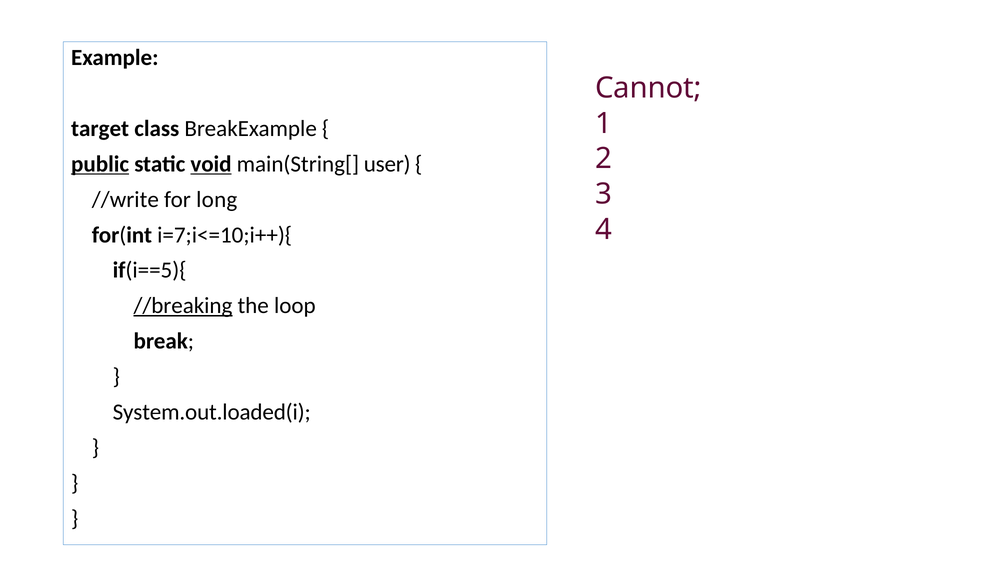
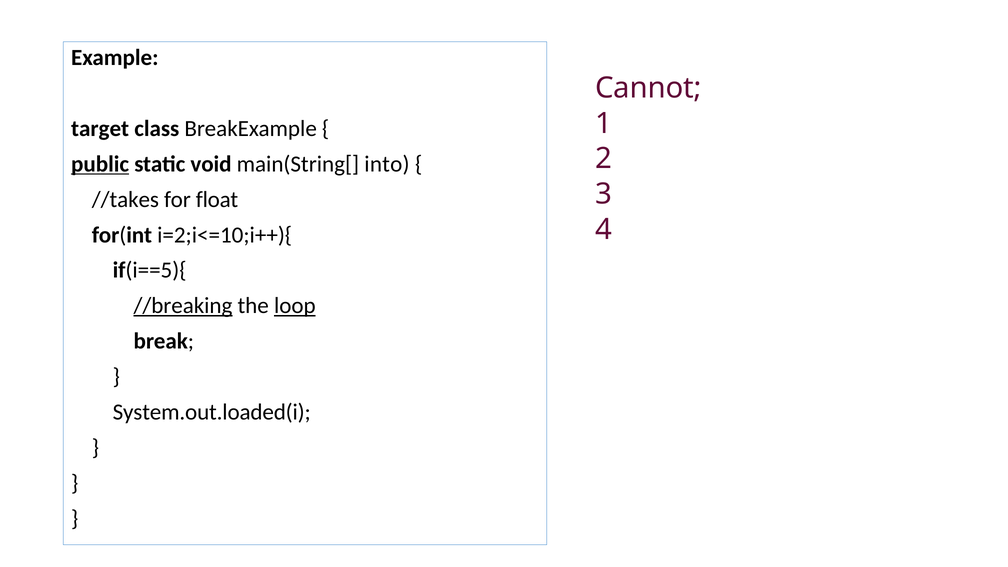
void underline: present -> none (211, 164)
user: user -> into (387, 164)
//write: //write -> //takes (125, 199)
long: long -> float (217, 199)
i=7;i<=10;i++){: i=7;i<=10;i++){ -> i=2;i<=10;i++){ (225, 235)
loop underline: none -> present (295, 306)
